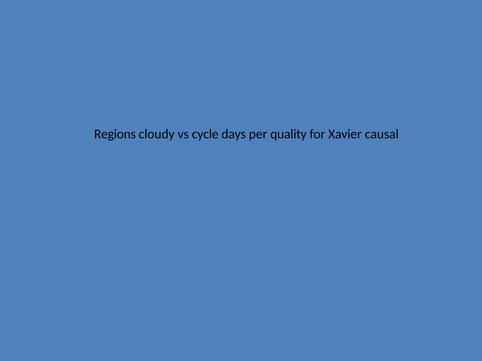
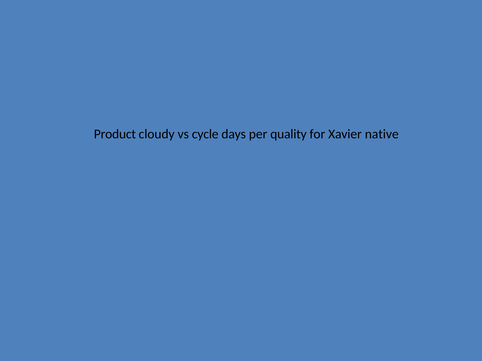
Regions: Regions -> Product (115, 134)
causal: causal -> native (382, 134)
